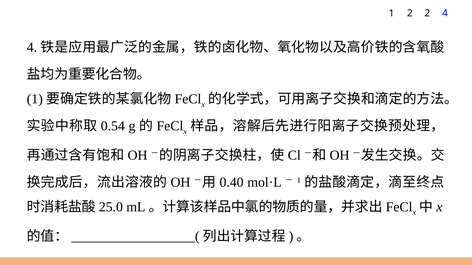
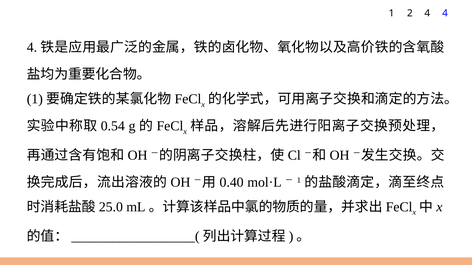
2 2: 2 -> 4 (427, 13)
